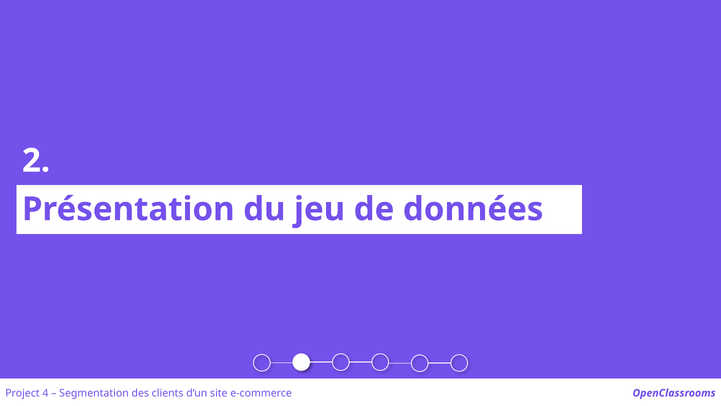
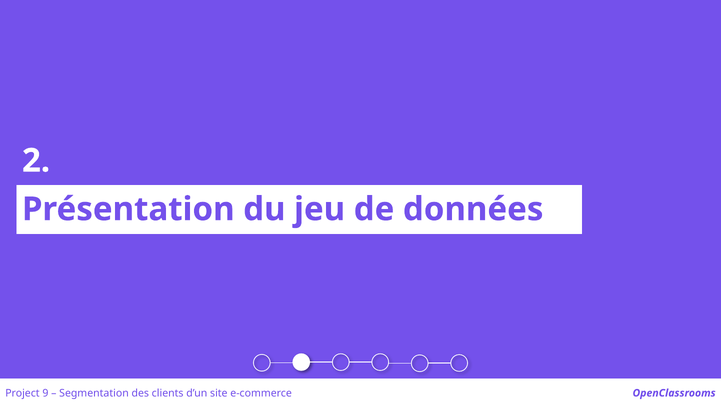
4: 4 -> 9 (45, 393)
